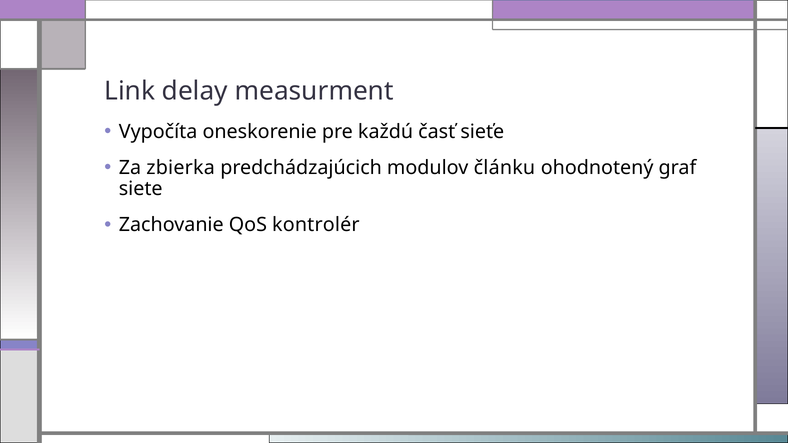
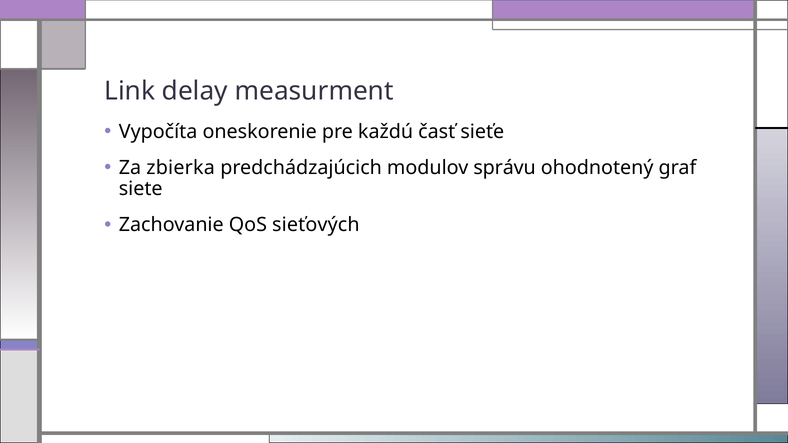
článku: článku -> správu (505, 168)
kontrolér: kontrolér -> sieťových (316, 225)
